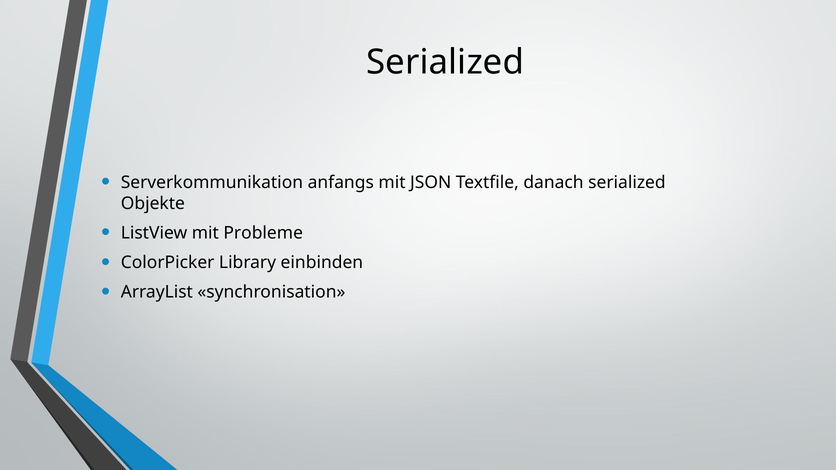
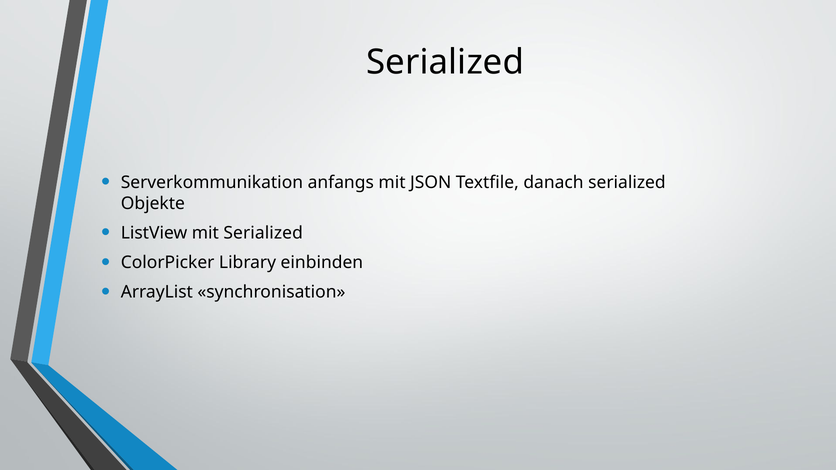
mit Probleme: Probleme -> Serialized (263, 233)
